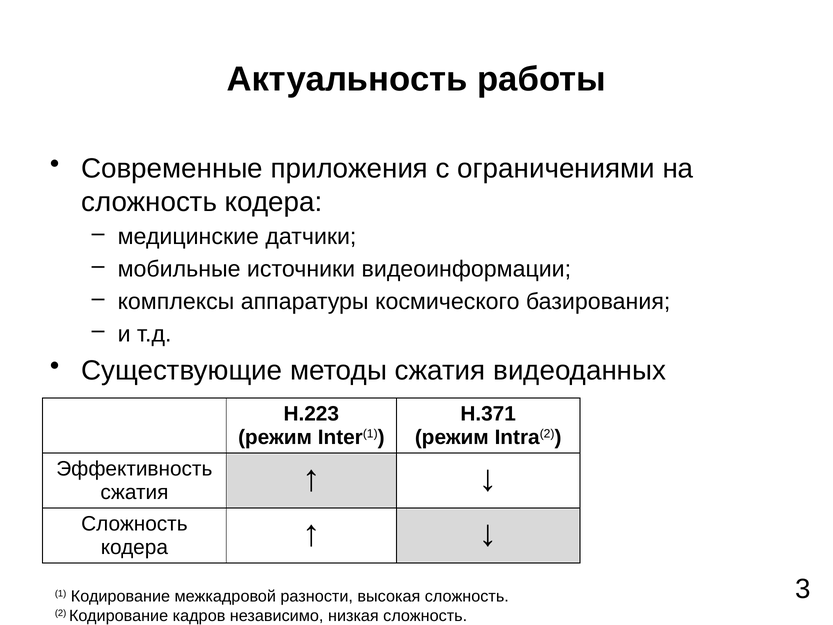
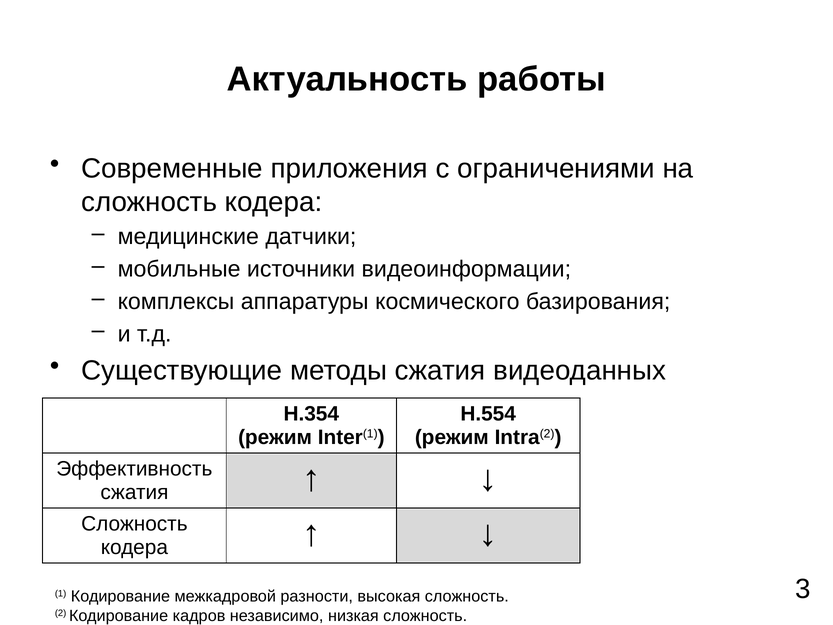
H.223: H.223 -> H.354 (311, 414)
H.371: H.371 -> H.554 (488, 414)
